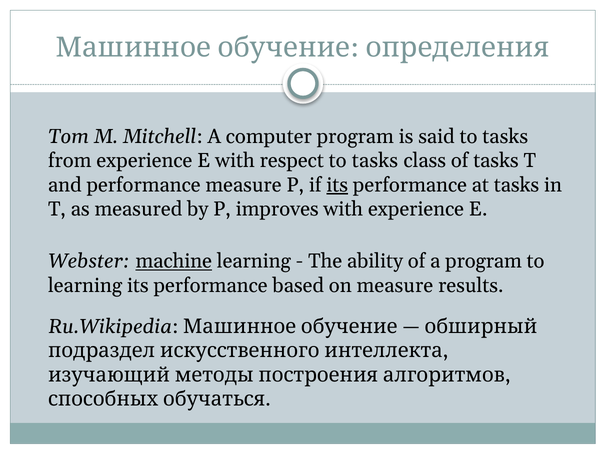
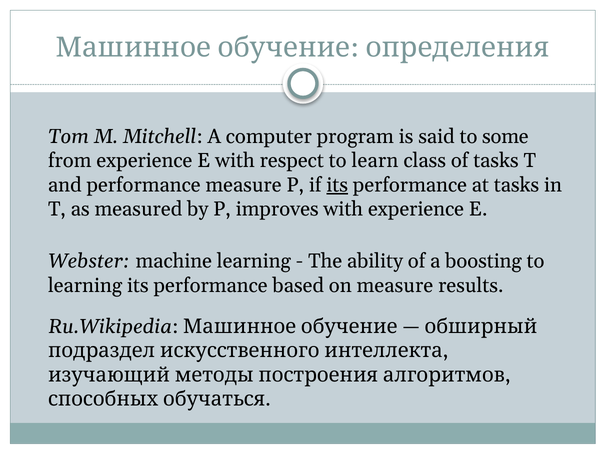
said to tasks: tasks -> some (505, 137)
respect to tasks: tasks -> learn (375, 161)
machine underline: present -> none (174, 261)
a program: program -> boosting (483, 261)
